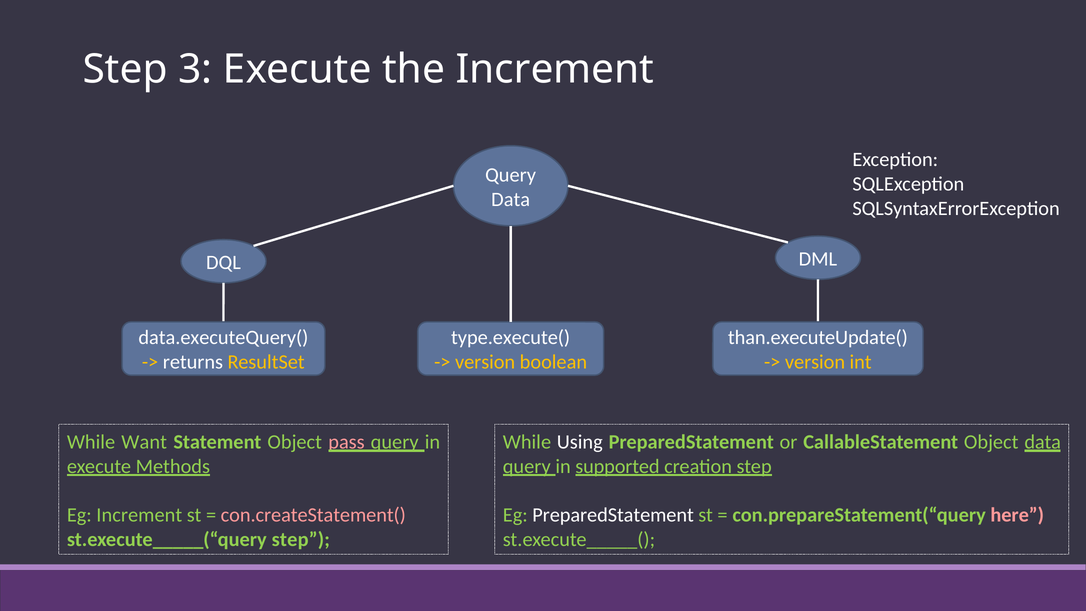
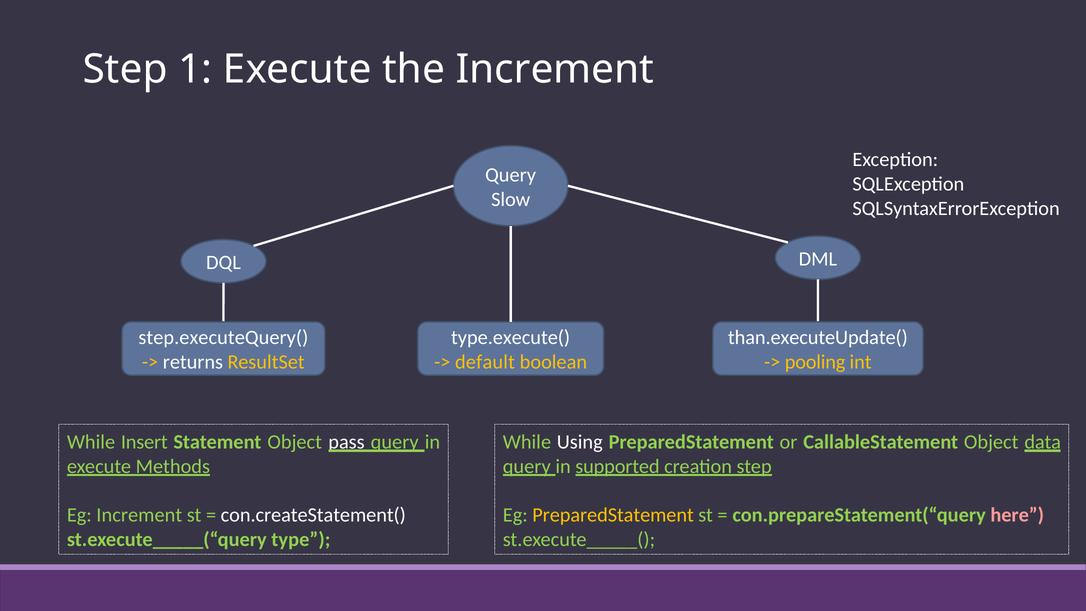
3: 3 -> 1 (195, 69)
Data: Data -> Slow (511, 199)
data.executeQuery(: data.executeQuery( -> step.executeQuery( (223, 338)
version: version -> pooling (815, 362)
version: version -> default (485, 362)
Want: Want -> Insert (144, 442)
pass colour: pink -> white (346, 442)
con.createStatement( colour: pink -> white (313, 515)
PreparedStatement colour: white -> yellow (613, 515)
st.execute_____(“query step: step -> type (301, 540)
